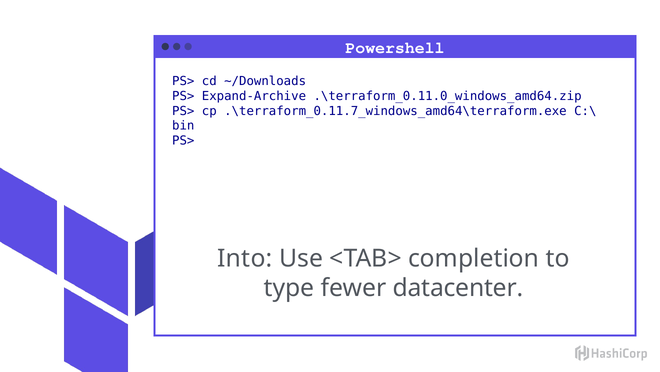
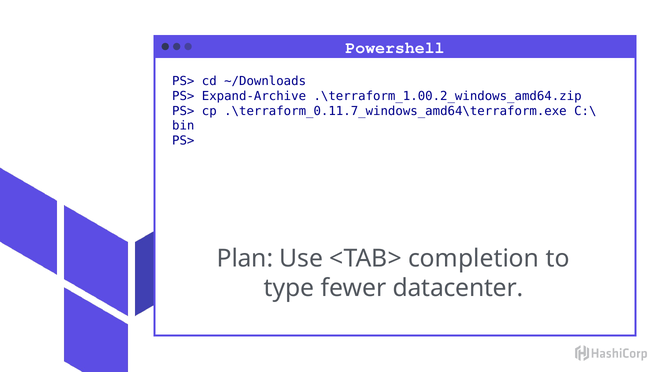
.\terraform_0.11.0_windows_amd64.zip: .\terraform_0.11.0_windows_amd64.zip -> .\terraform_1.00.2_windows_amd64.zip (448, 96)
Into: Into -> Plan (245, 258)
